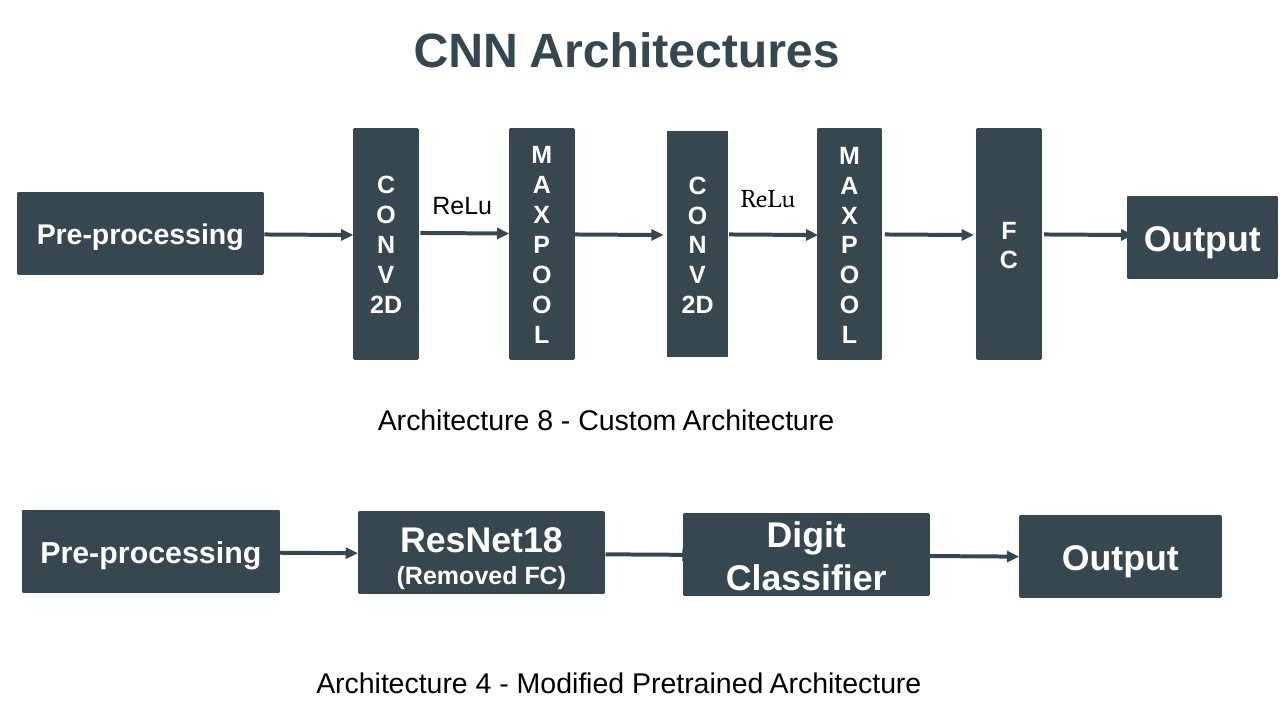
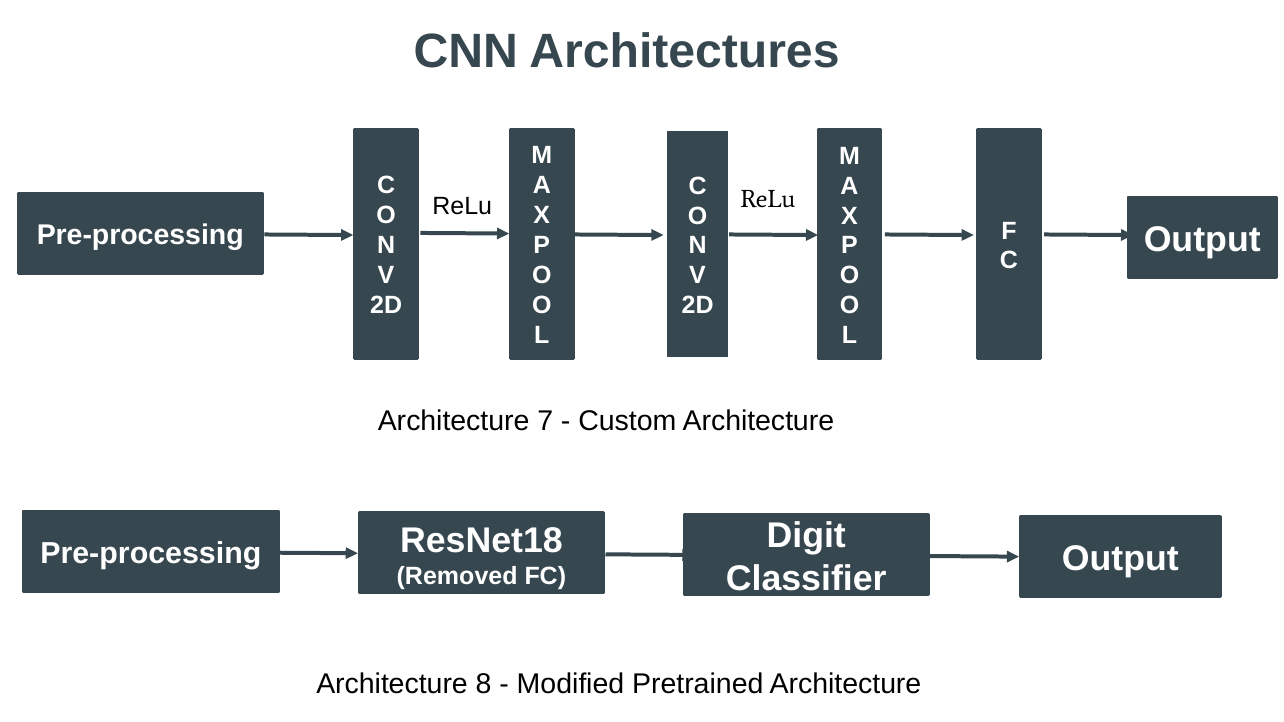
8: 8 -> 7 (545, 422)
4: 4 -> 8 (484, 685)
